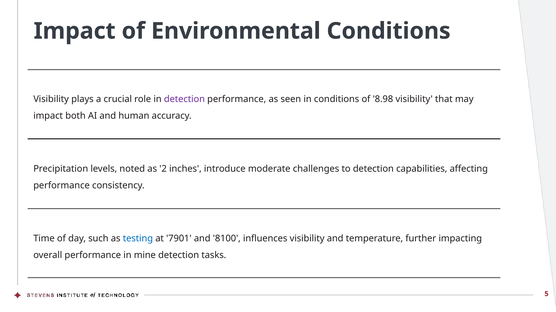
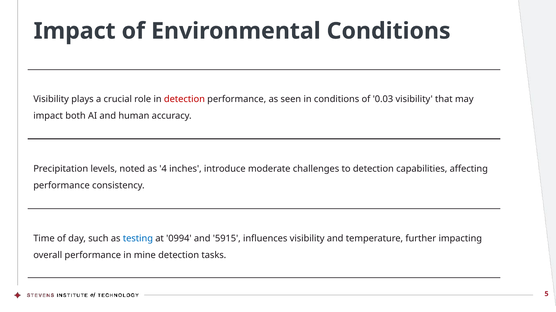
detection colour: purple -> red (184, 99)
8.98: 8.98 -> 0.03 (383, 99)
2: 2 -> 4 (163, 169)
7901: 7901 -> 0994 (179, 239)
8100: 8100 -> 5915 (227, 239)
